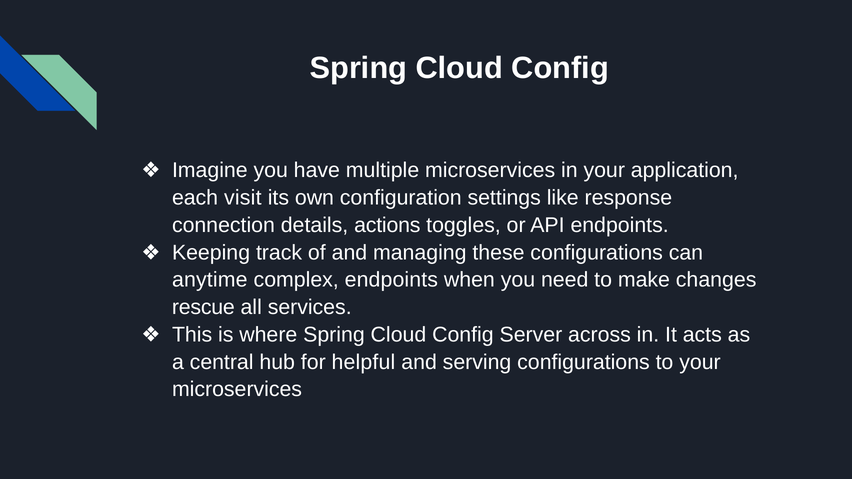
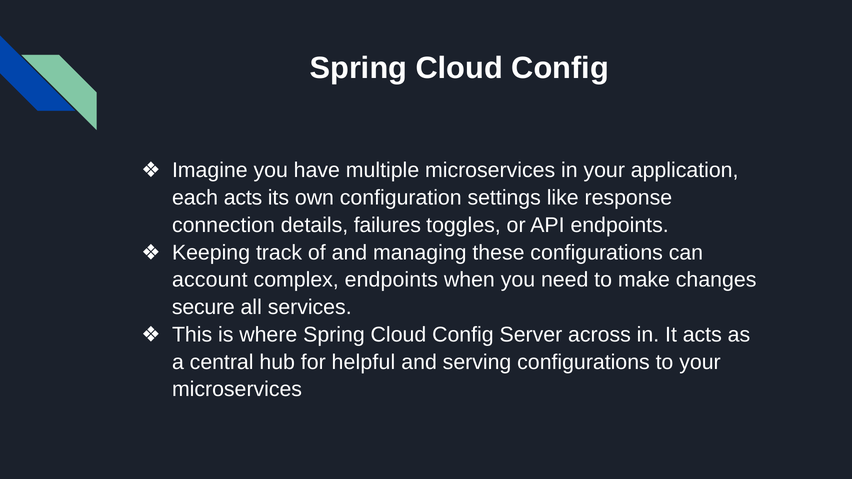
each visit: visit -> acts (243, 198)
actions: actions -> failures (387, 225)
anytime: anytime -> account (210, 280)
rescue: rescue -> secure (203, 307)
